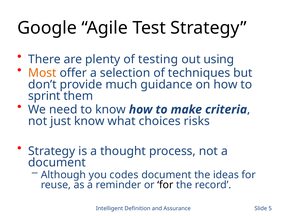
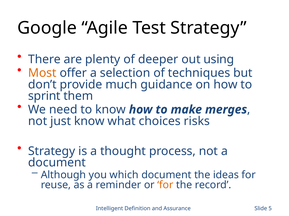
testing: testing -> deeper (158, 60)
criteria: criteria -> merges (226, 110)
codes: codes -> which (124, 176)
for colour: black -> orange (165, 186)
